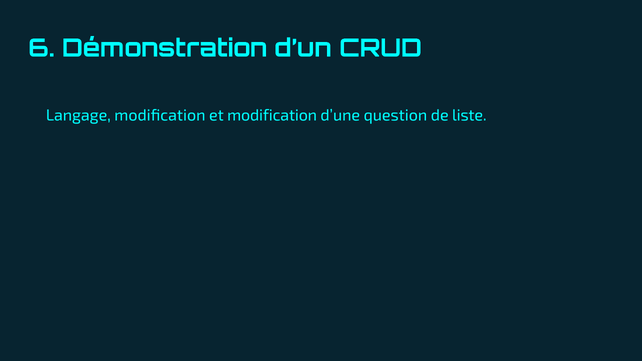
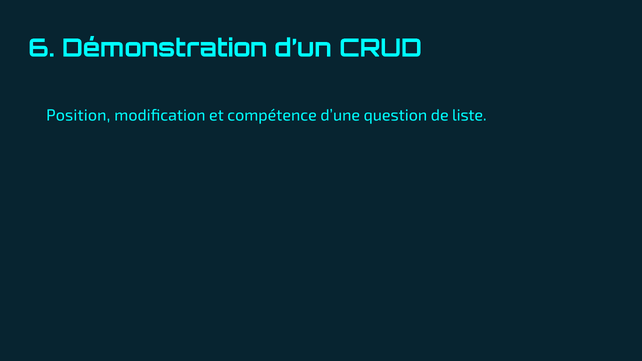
Langage: Langage -> Position (78, 116)
et modification: modification -> compétence (272, 116)
